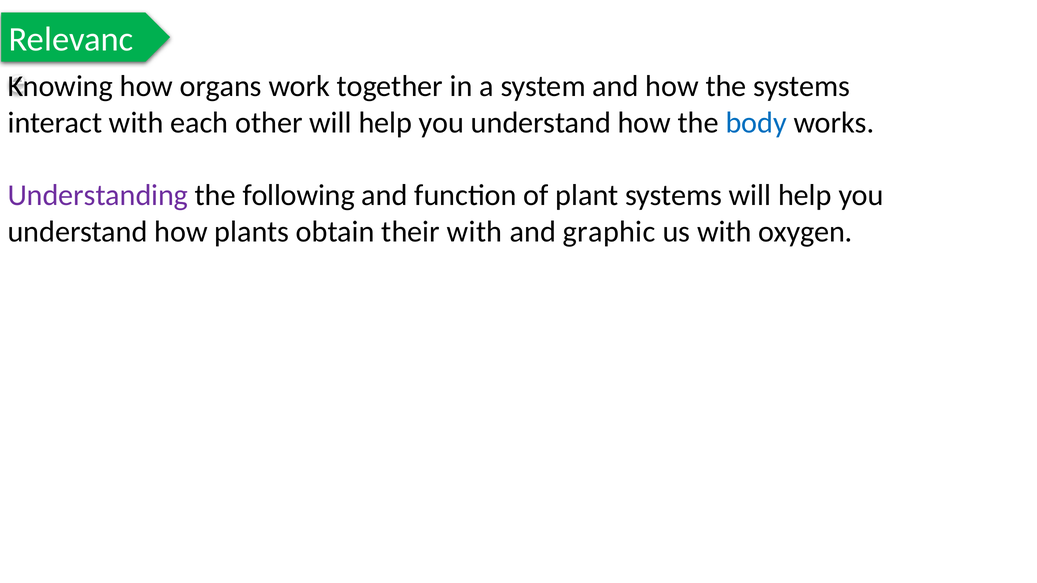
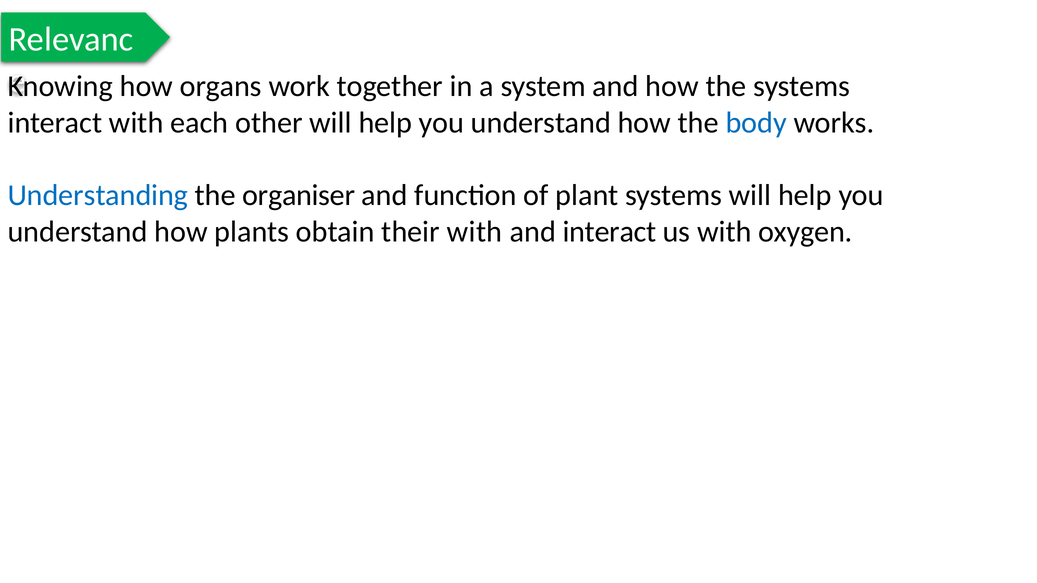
Understanding colour: purple -> blue (98, 195)
following: following -> organiser (299, 195)
and graphic: graphic -> interact (609, 232)
